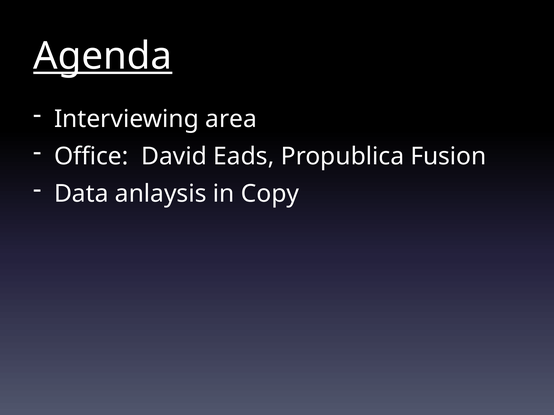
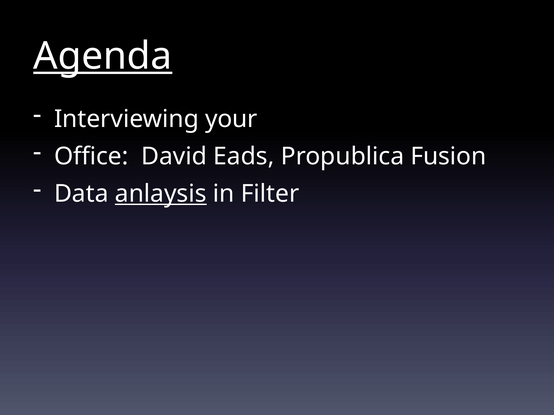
area: area -> your (231, 119)
anlaysis underline: none -> present (161, 194)
Copy: Copy -> Filter (270, 194)
